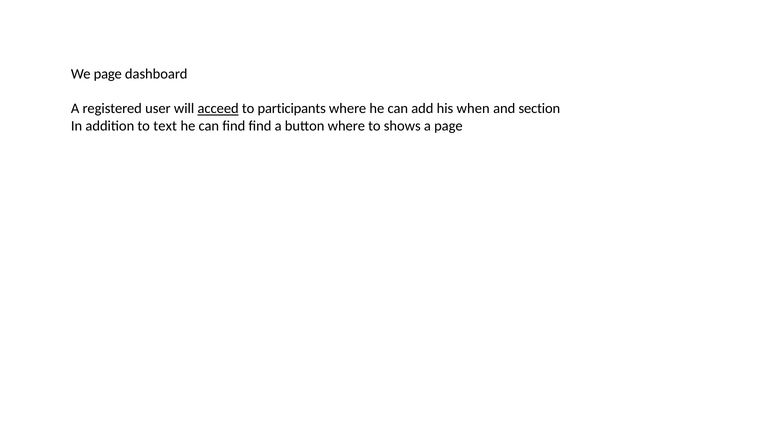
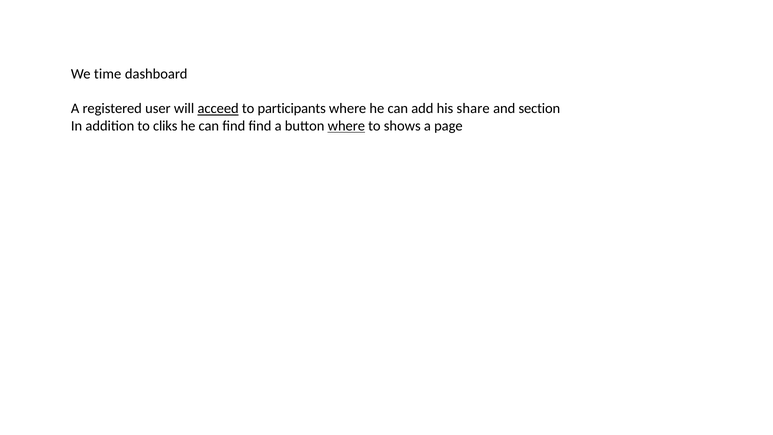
We page: page -> time (108, 74)
when: when -> share (473, 109)
text: text -> cliks (165, 126)
where underline: none -> present (346, 126)
